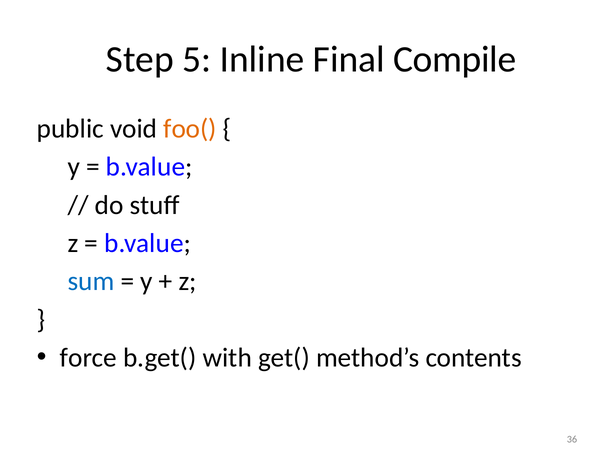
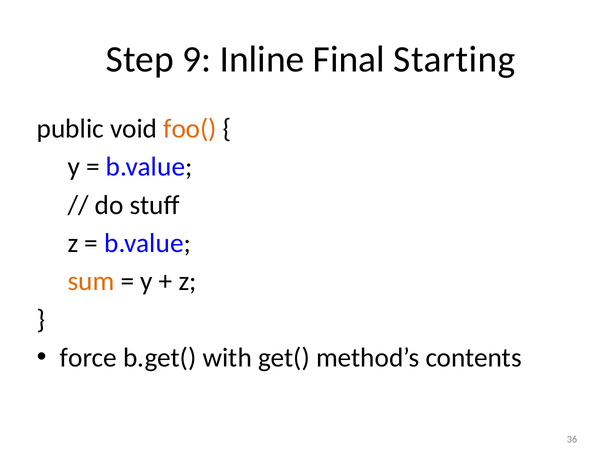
5: 5 -> 9 (197, 59)
Compile: Compile -> Starting (454, 59)
sum colour: blue -> orange (91, 282)
